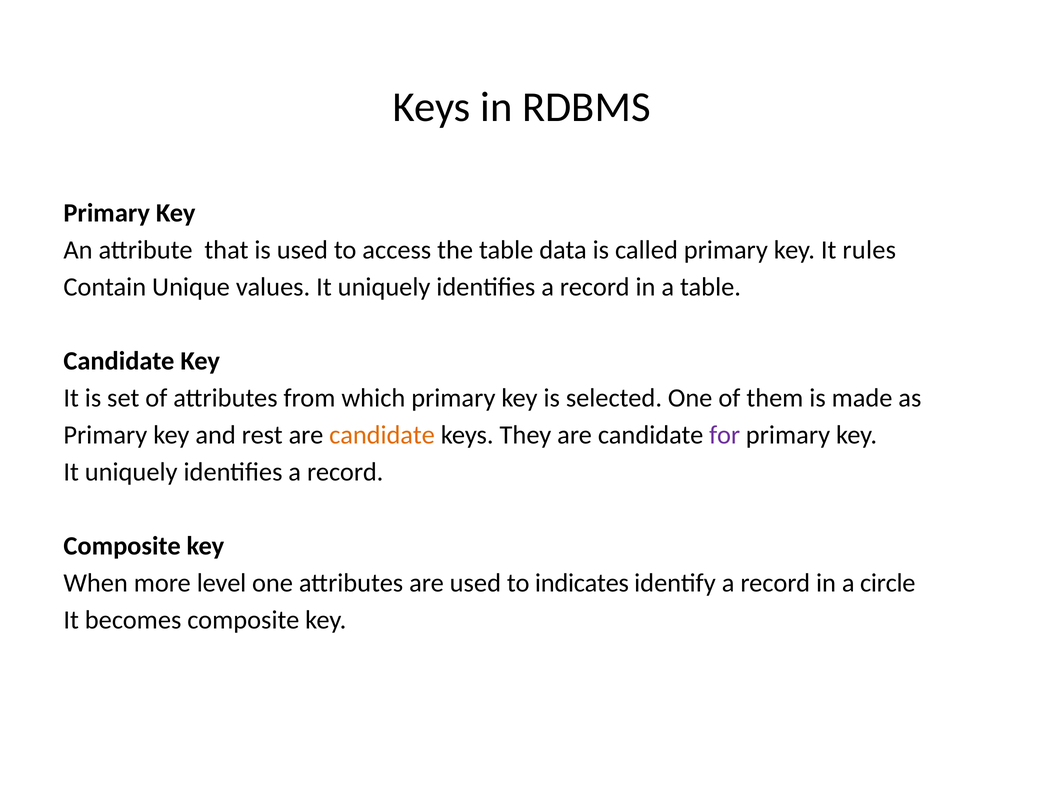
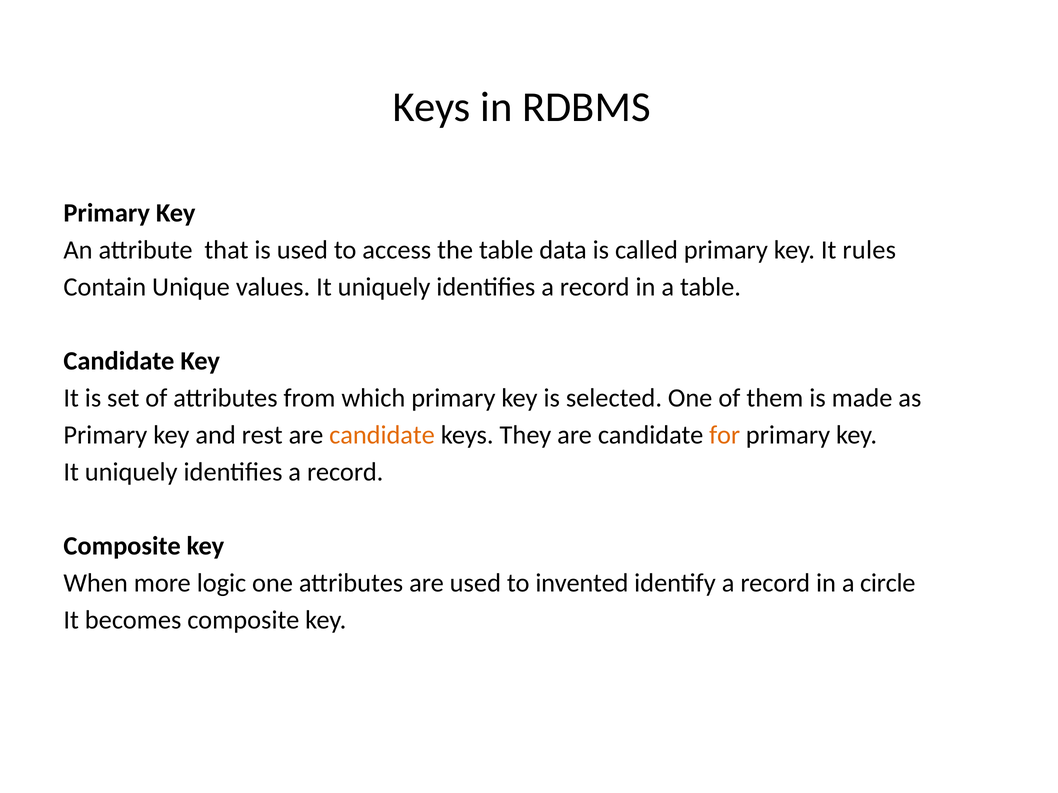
for colour: purple -> orange (725, 435)
level: level -> logic (221, 583)
indicates: indicates -> invented (582, 583)
